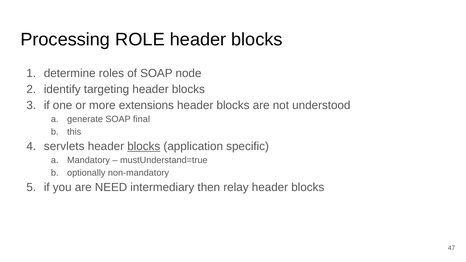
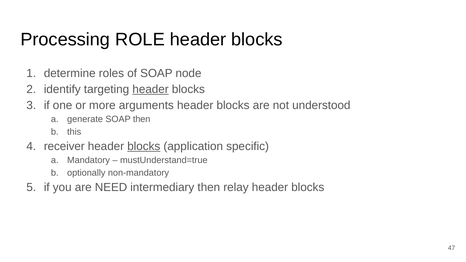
header underline: none -> present (151, 89)
extensions: extensions -> arguments (146, 105)
SOAP final: final -> then (142, 119)
servlets: servlets -> receiver (64, 146)
